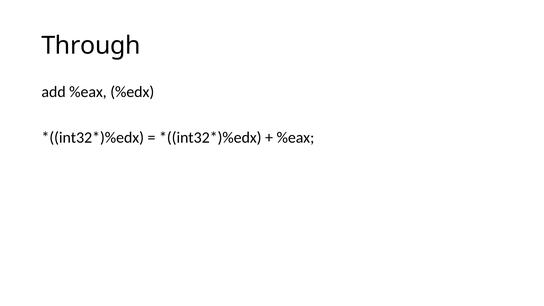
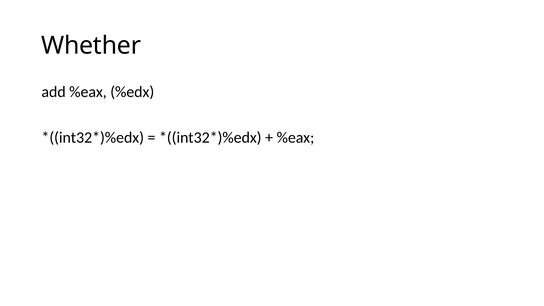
Through: Through -> Whether (91, 46)
